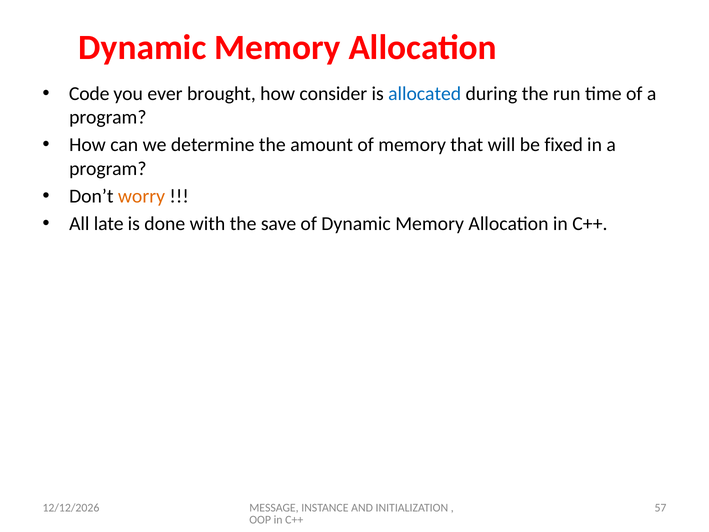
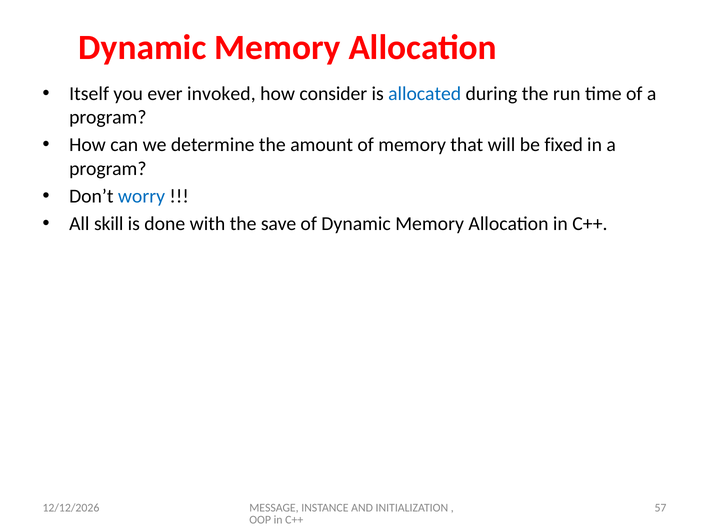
Code: Code -> Itself (89, 94)
brought: brought -> invoked (221, 94)
worry colour: orange -> blue (141, 196)
late: late -> skill (109, 224)
